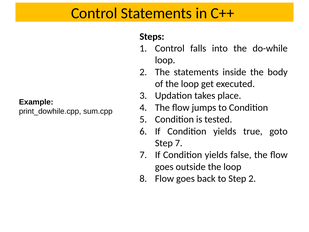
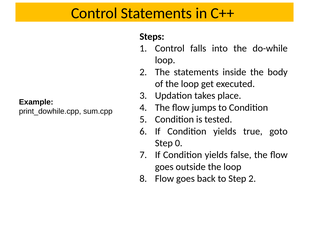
Step 7: 7 -> 0 (179, 143)
